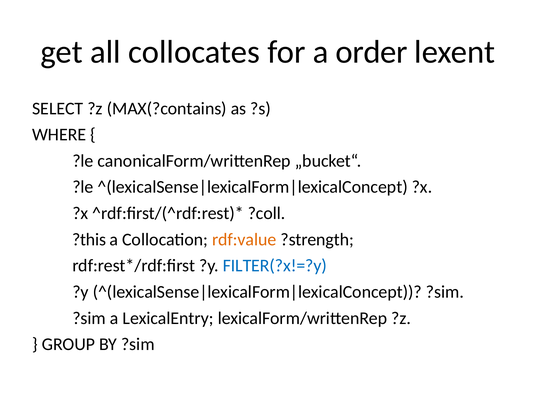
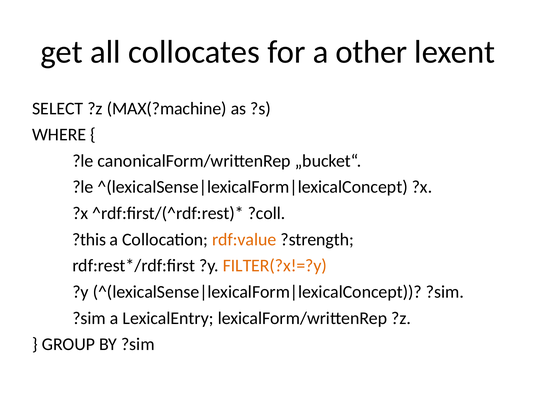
order: order -> other (372, 52)
MAX(?contains: MAX(?contains -> MAX(?machine (167, 108)
FILTER(?x!=?y colour: blue -> orange (275, 266)
